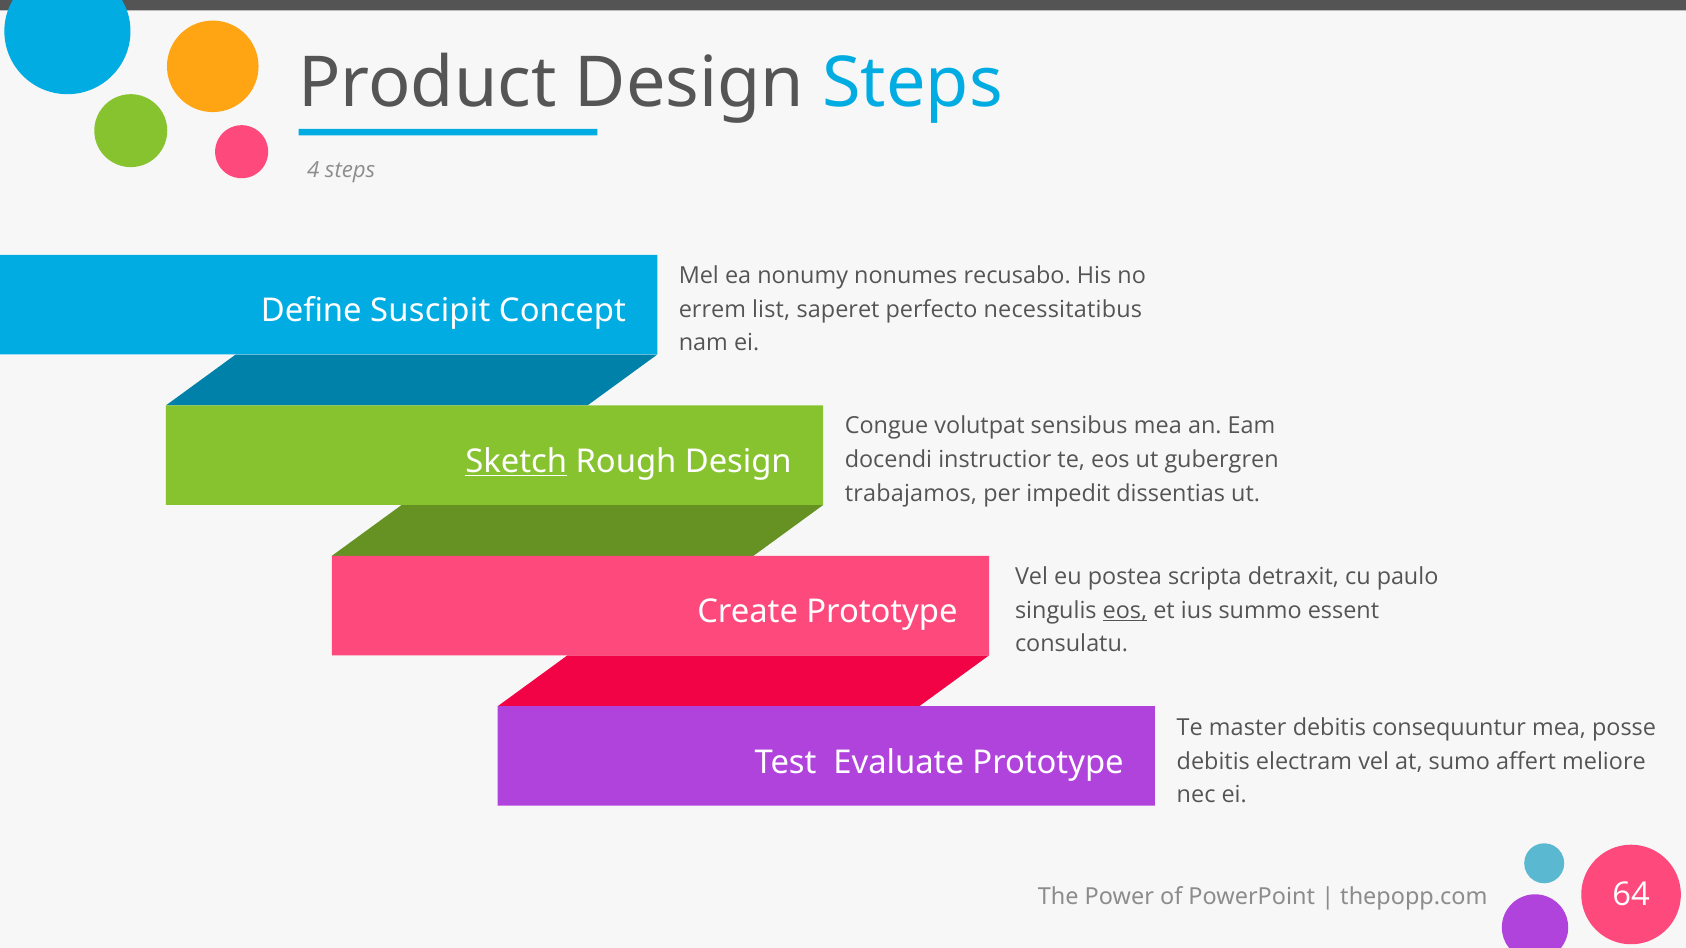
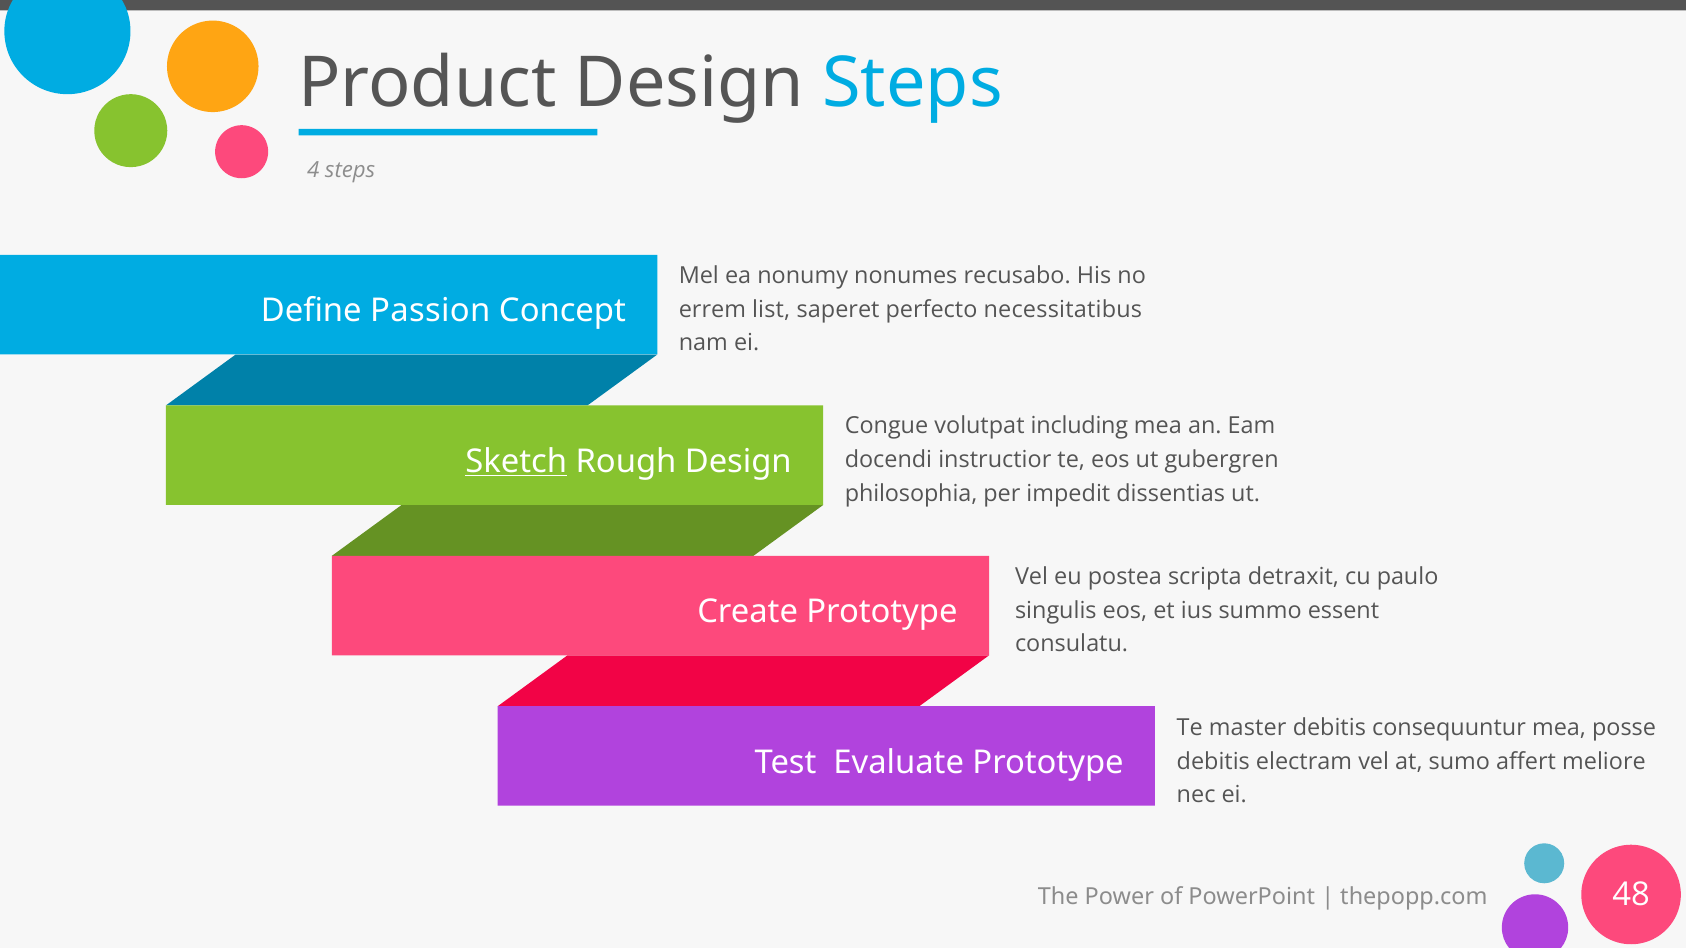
Suscipit: Suscipit -> Passion (430, 311)
sensibus: sensibus -> including (1079, 426)
trabajamos: trabajamos -> philosophia (911, 494)
eos underline: present -> none (1125, 611)
64: 64 -> 48 (1631, 895)
